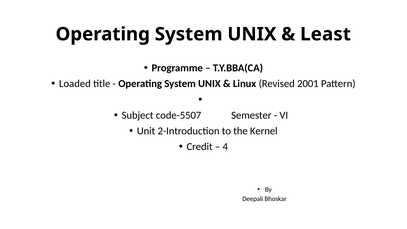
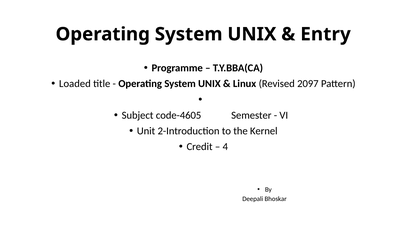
Least: Least -> Entry (326, 34)
2001: 2001 -> 2097 (308, 84)
code-5507: code-5507 -> code-4605 (179, 115)
